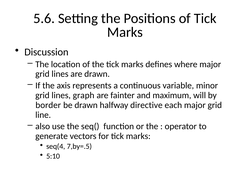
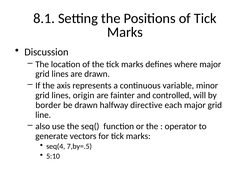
5.6: 5.6 -> 8.1 (44, 18)
graph: graph -> origin (84, 95)
maximum: maximum -> controlled (172, 95)
